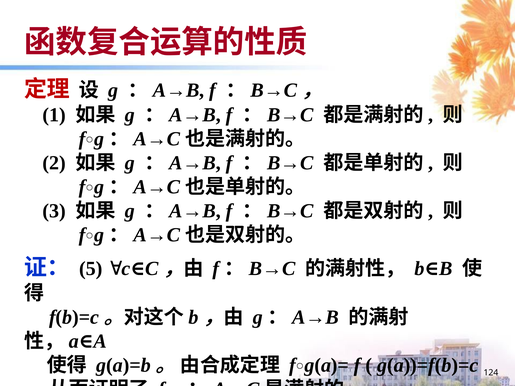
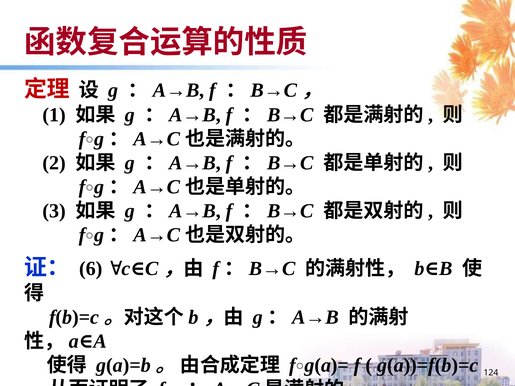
5: 5 -> 6 (91, 269)
